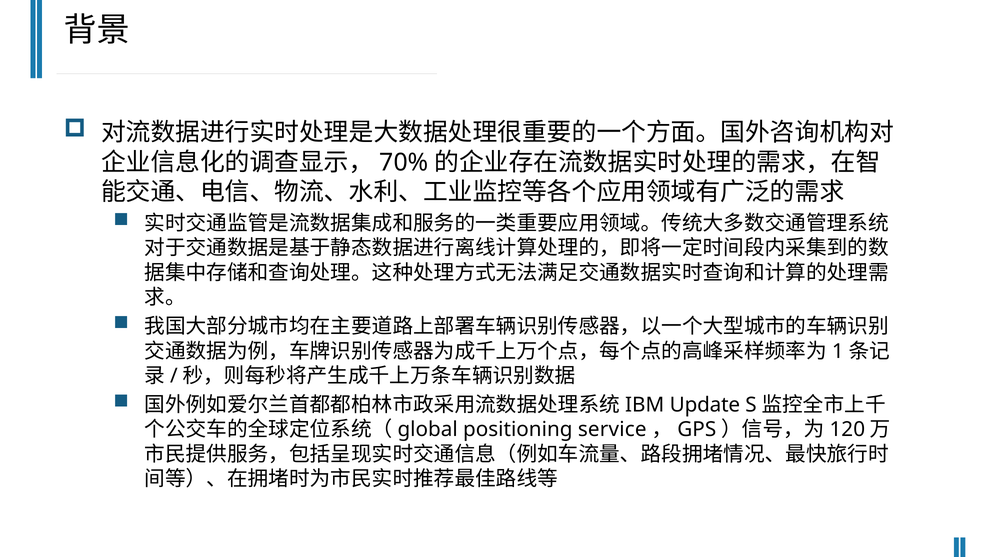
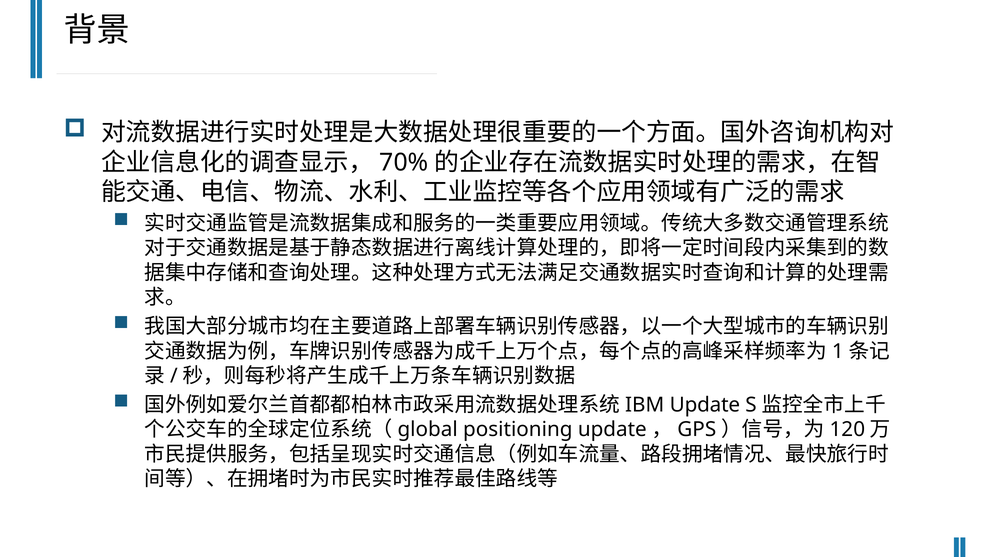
positioning service: service -> update (612, 430)
